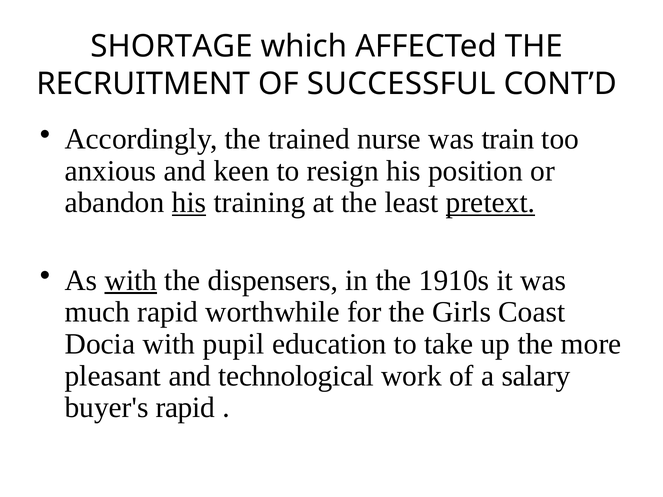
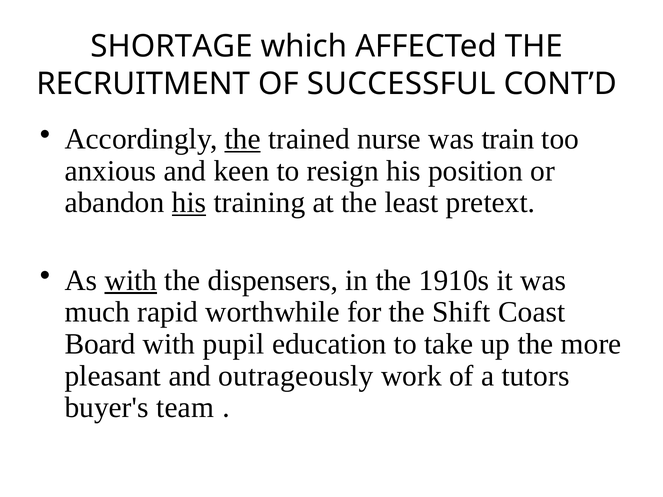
the underline: none -> present (243, 139)
pretext underline: present -> none (490, 203)
Girls: Girls -> Shift (461, 312)
Docia: Docia -> Board (100, 344)
technological: technological -> outrageously (296, 376)
salary: salary -> tutors (536, 376)
buyer's rapid: rapid -> team (185, 408)
